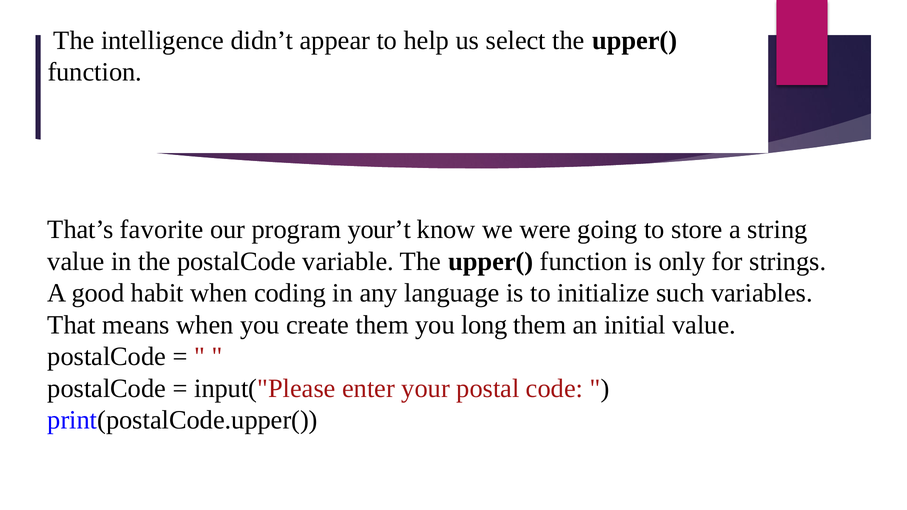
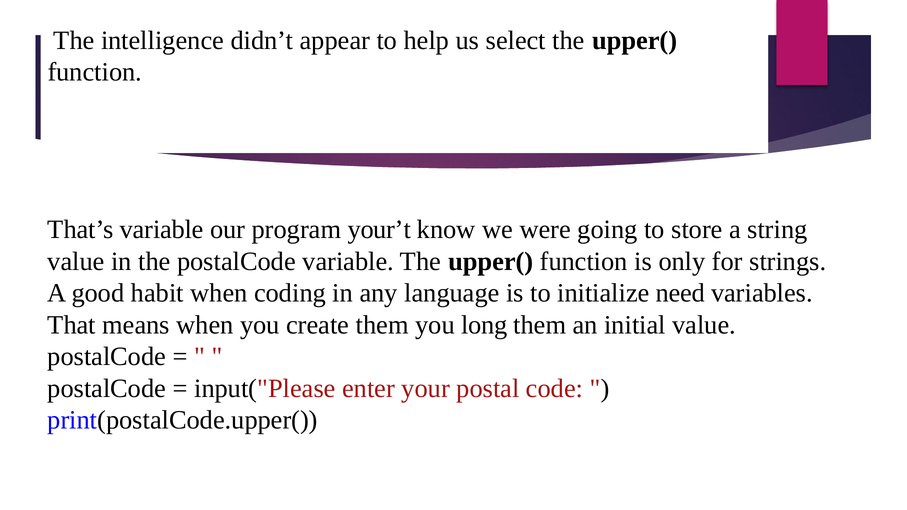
That’s favorite: favorite -> variable (162, 230)
such: such -> need (680, 293)
